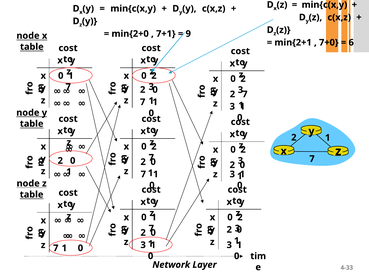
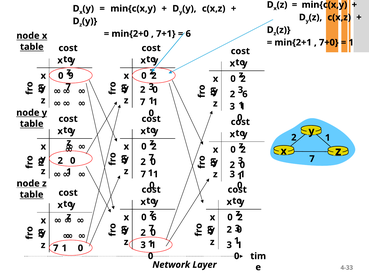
9: 9 -> 6 (188, 34)
6: 6 -> 1 (351, 42)
1: 1 -> 9 (71, 76)
7: 7 -> 6 (245, 94)
1: 1 -> 6 (154, 217)
